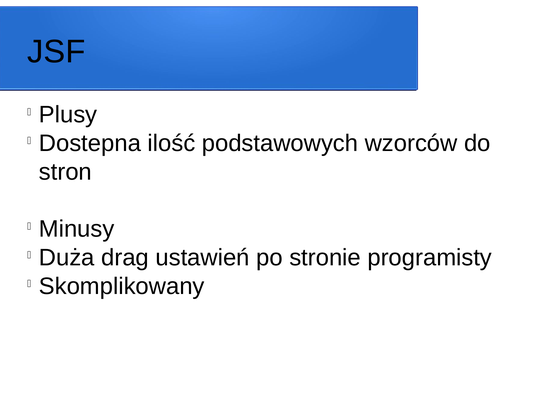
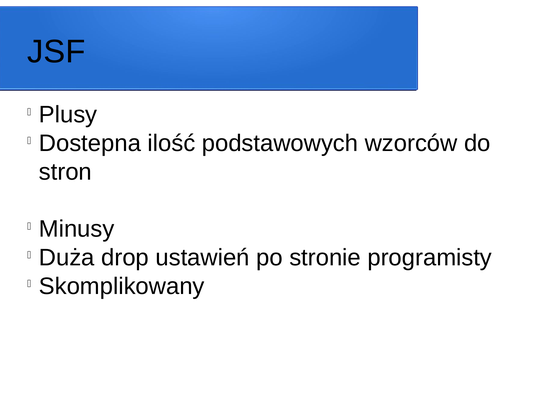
drag: drag -> drop (125, 258)
